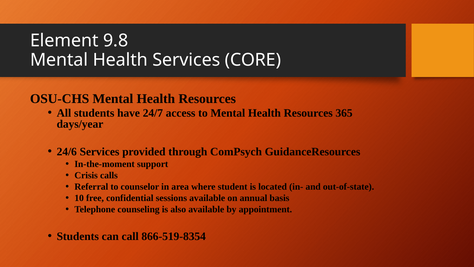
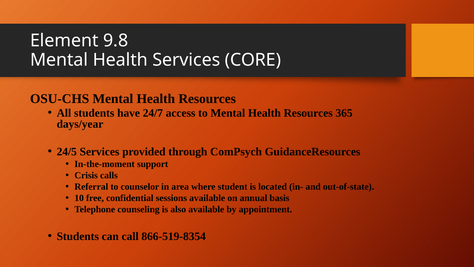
24/6: 24/6 -> 24/5 (67, 152)
